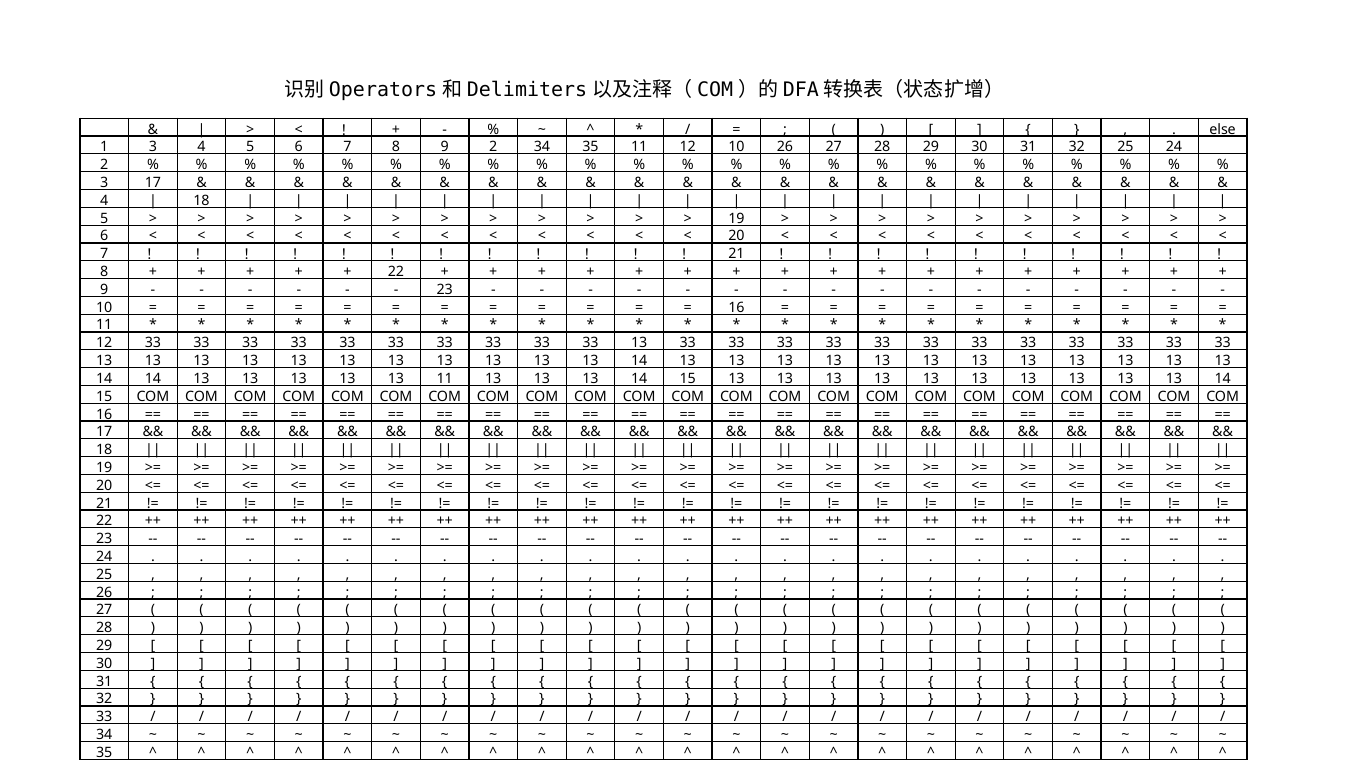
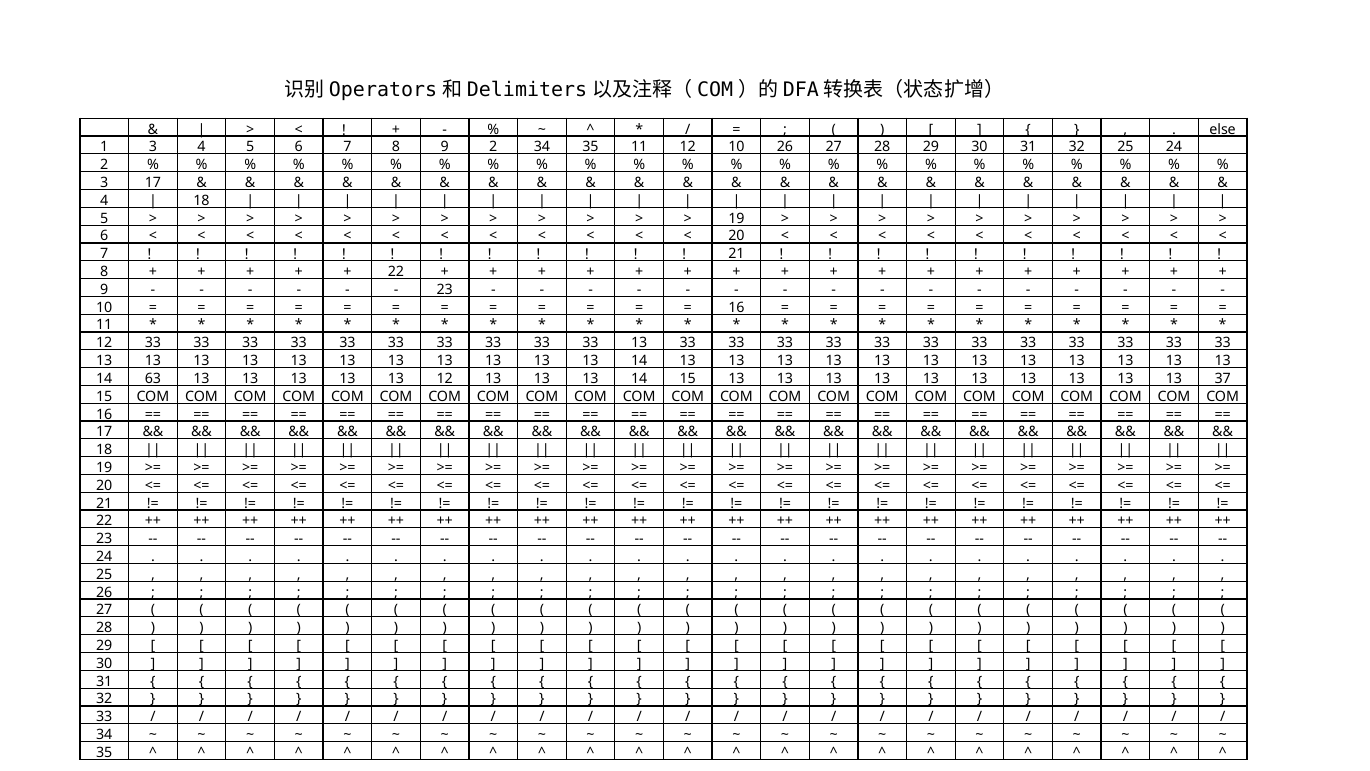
14 14: 14 -> 63 (153, 378)
13 11: 11 -> 12 (445, 378)
14: 14 -> 37 (1223, 378)
